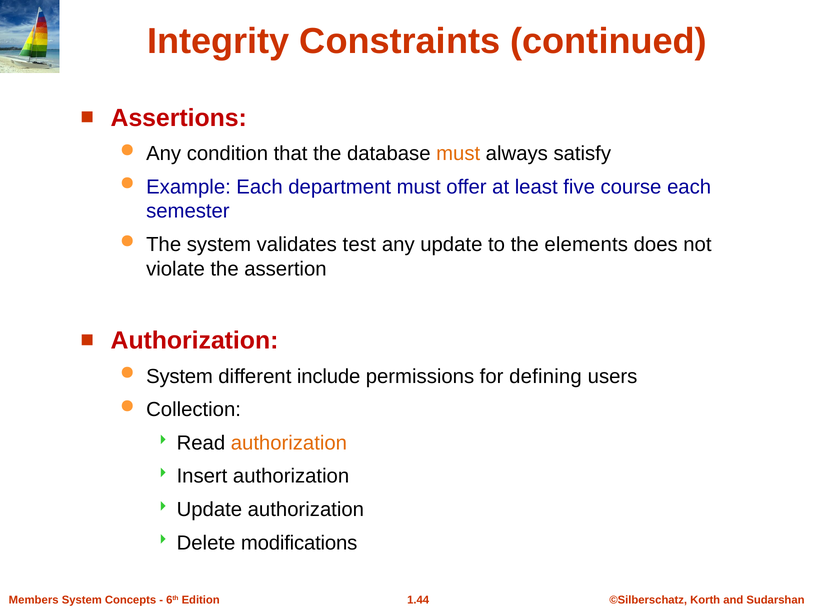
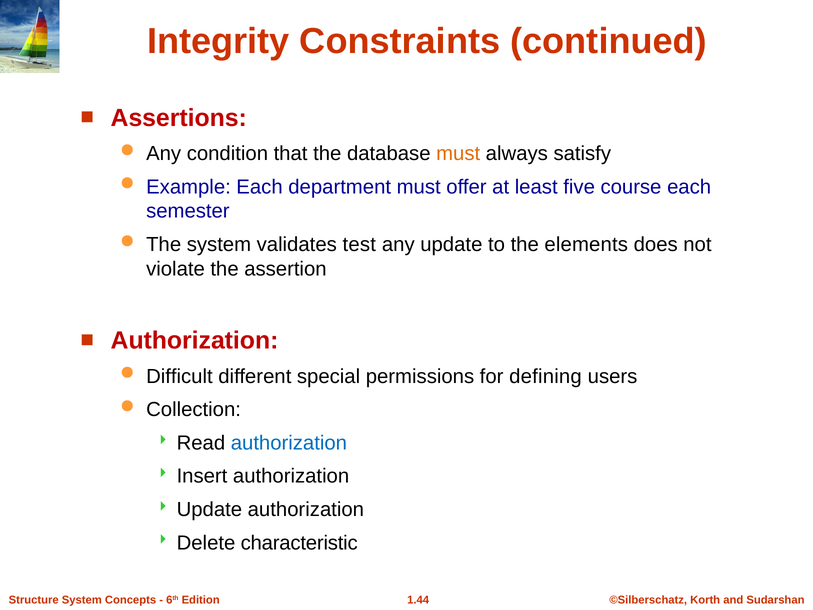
System: System -> Difficult (179, 376)
include: include -> special (329, 376)
authorization colour: orange -> blue (289, 443)
modifications: modifications -> characteristic (299, 543)
Members: Members -> Structure (34, 600)
